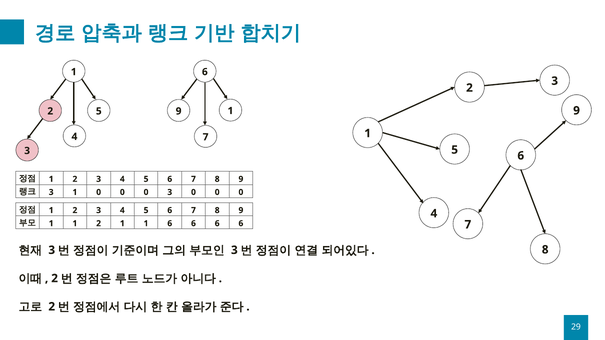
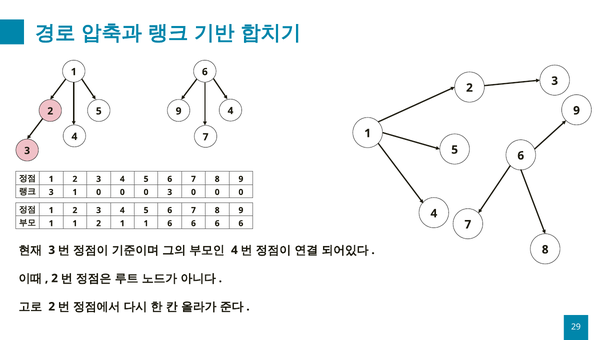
9 1: 1 -> 4 (230, 111)
3: 3 -> 4 (234, 250)
